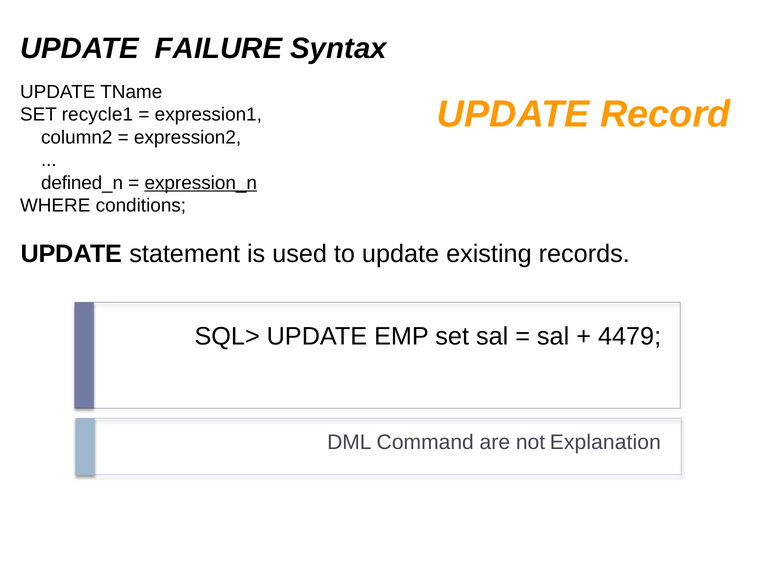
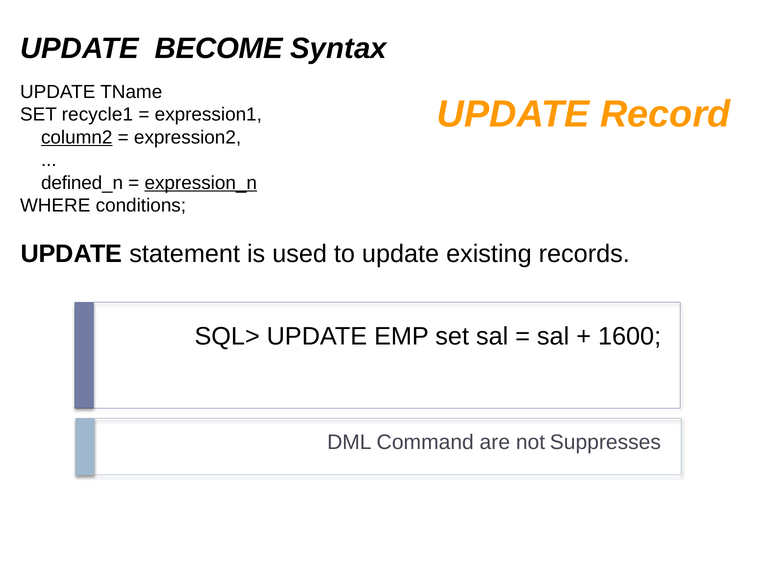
FAILURE: FAILURE -> BECOME (219, 49)
column2 underline: none -> present (77, 137)
4479: 4479 -> 1600 (630, 336)
Explanation: Explanation -> Suppresses (605, 442)
